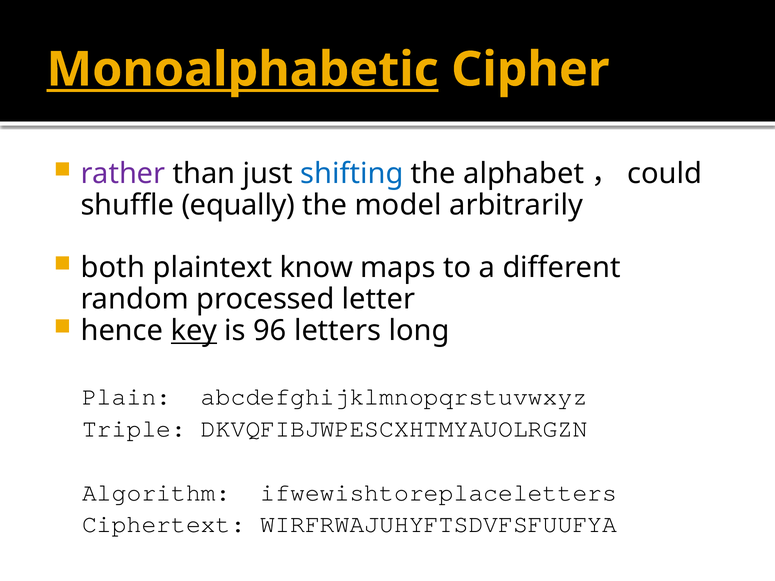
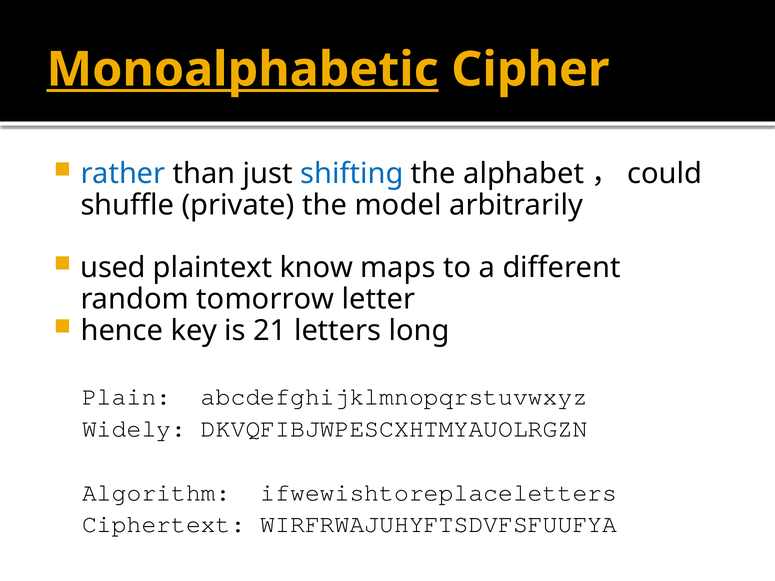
rather colour: purple -> blue (123, 174)
equally: equally -> private (238, 205)
both: both -> used (113, 268)
processed: processed -> tomorrow (265, 299)
key underline: present -> none (194, 331)
96: 96 -> 21 (270, 331)
Triple: Triple -> Widely (134, 429)
